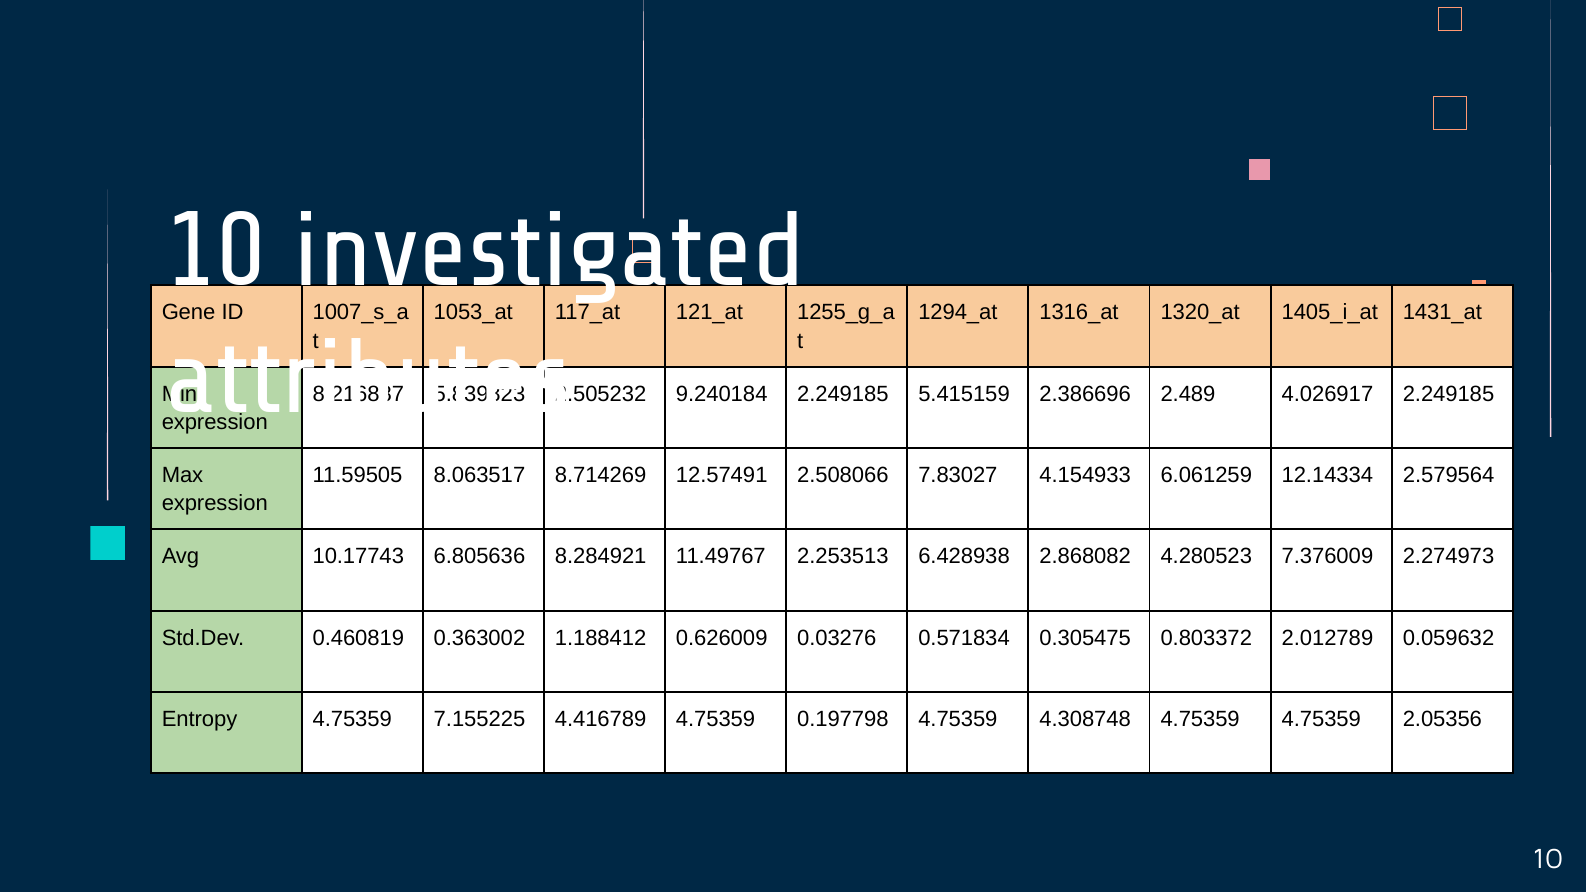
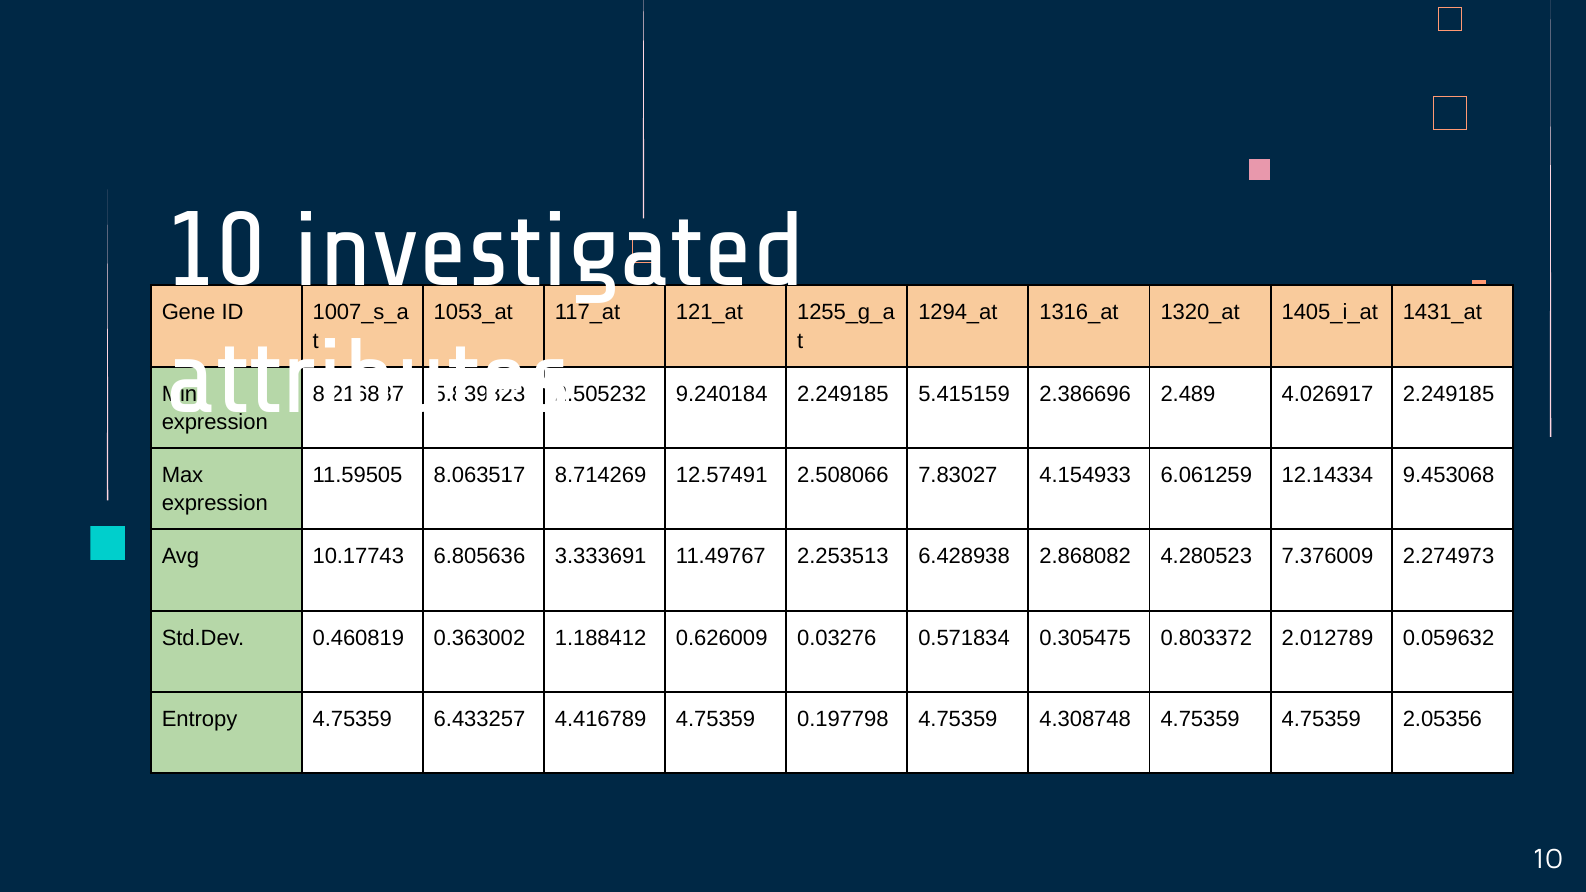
2.579564: 2.579564 -> 9.453068 (1449, 475)
8.284921: 8.284921 -> 3.333691 (601, 557)
7.155225: 7.155225 -> 6.433257 (480, 719)
